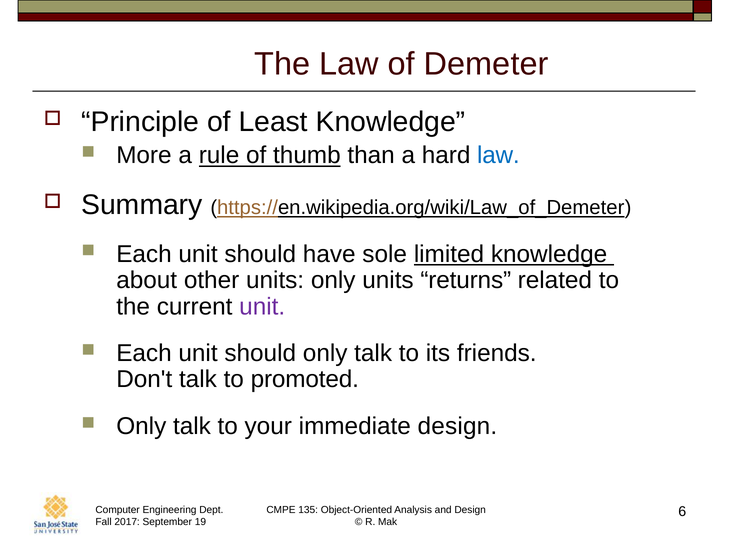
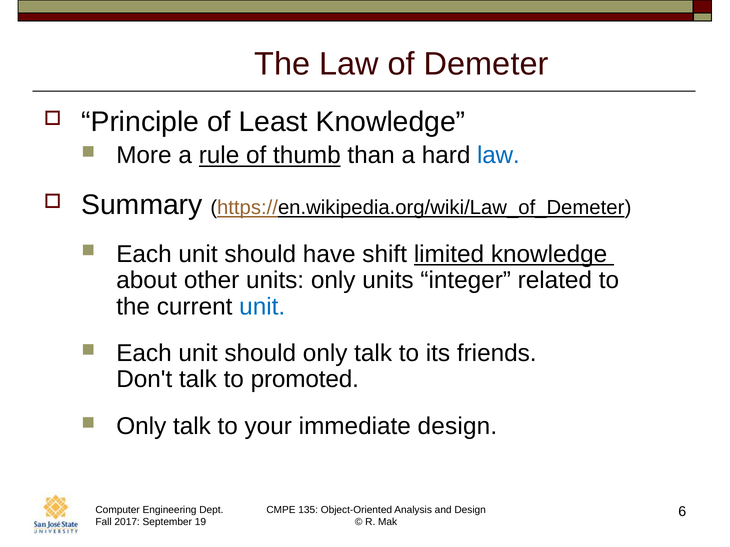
sole: sole -> shift (385, 254)
returns: returns -> integer (466, 280)
unit colour: purple -> blue (262, 307)
